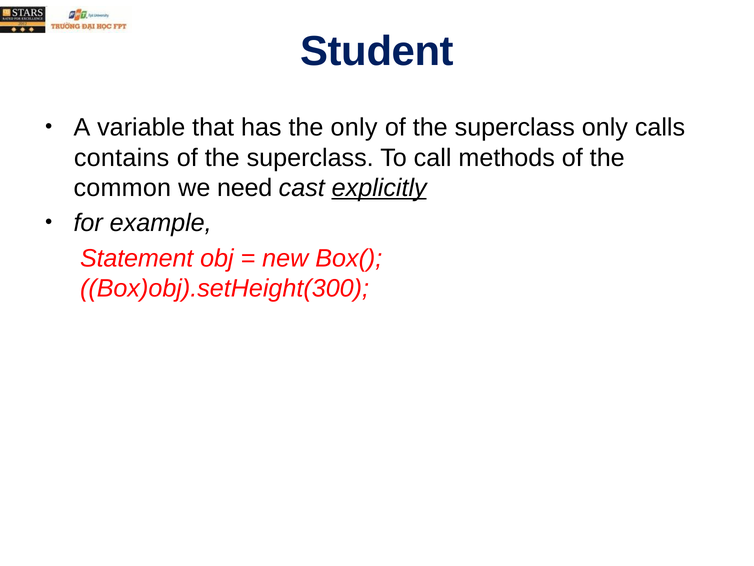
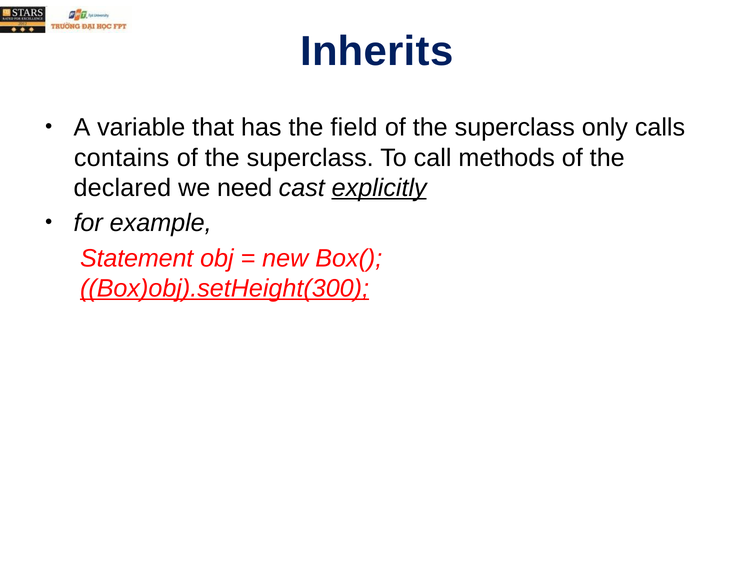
Student: Student -> Inherits (377, 51)
the only: only -> field (354, 127)
common: common -> declared (122, 188)
Box)obj).setHeight(300 underline: none -> present (225, 288)
